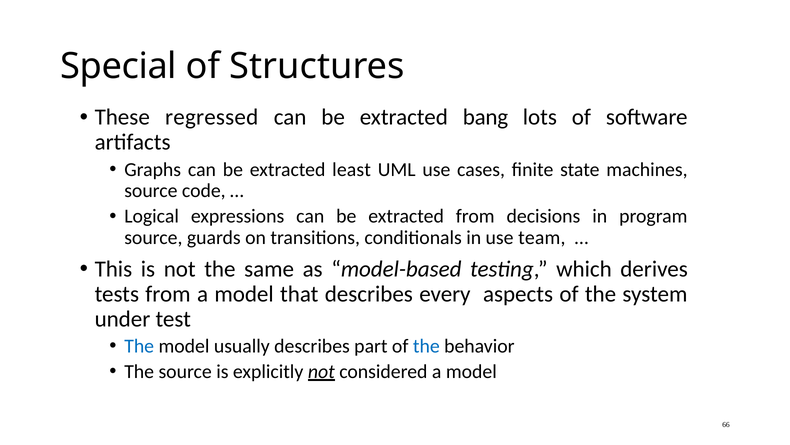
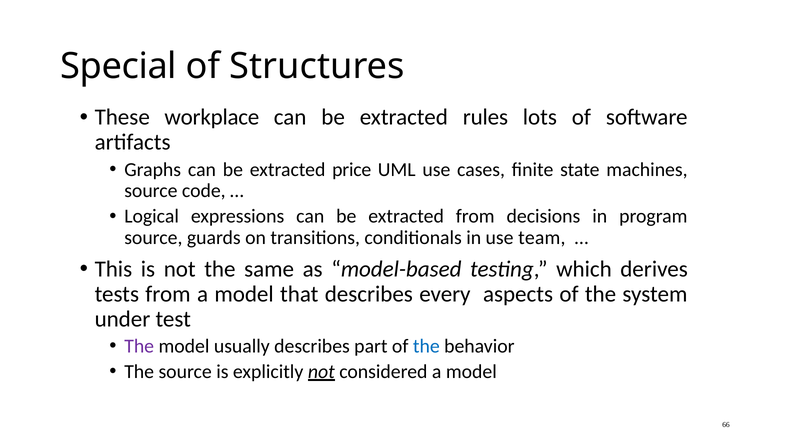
regressed: regressed -> workplace (212, 117)
bang: bang -> rules (485, 117)
least: least -> price (352, 169)
The colour: blue -> purple (139, 346)
